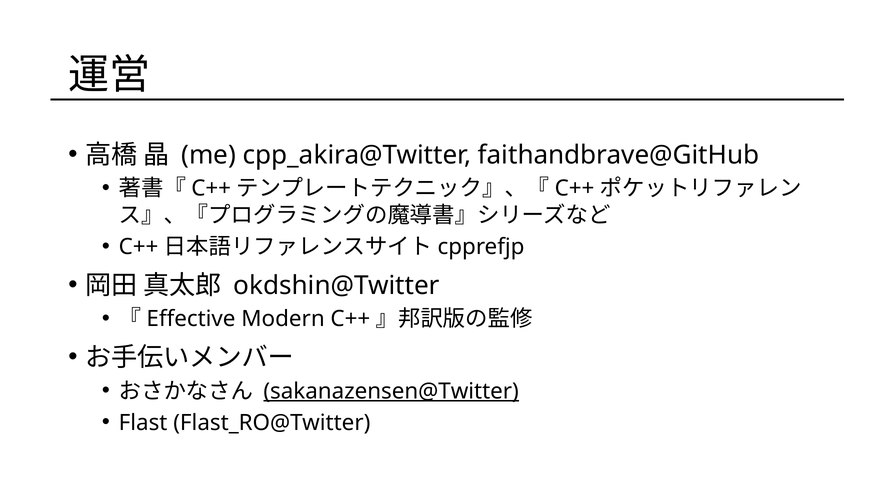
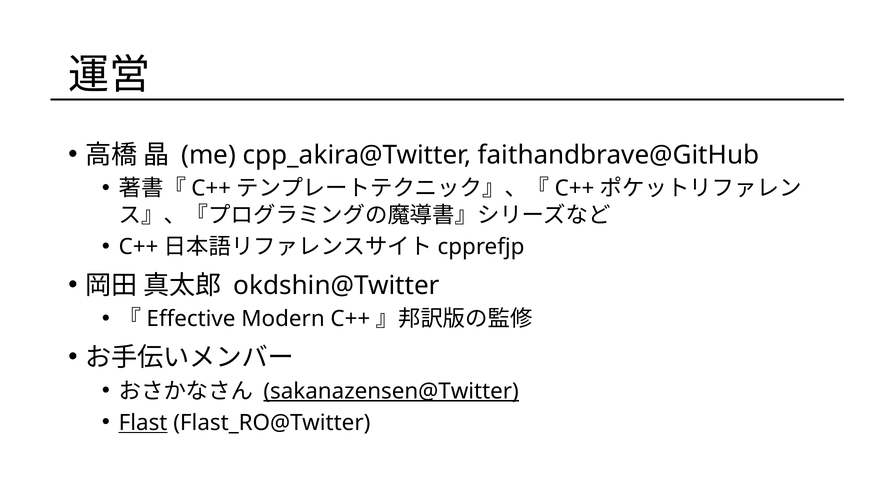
Flast underline: none -> present (143, 423)
